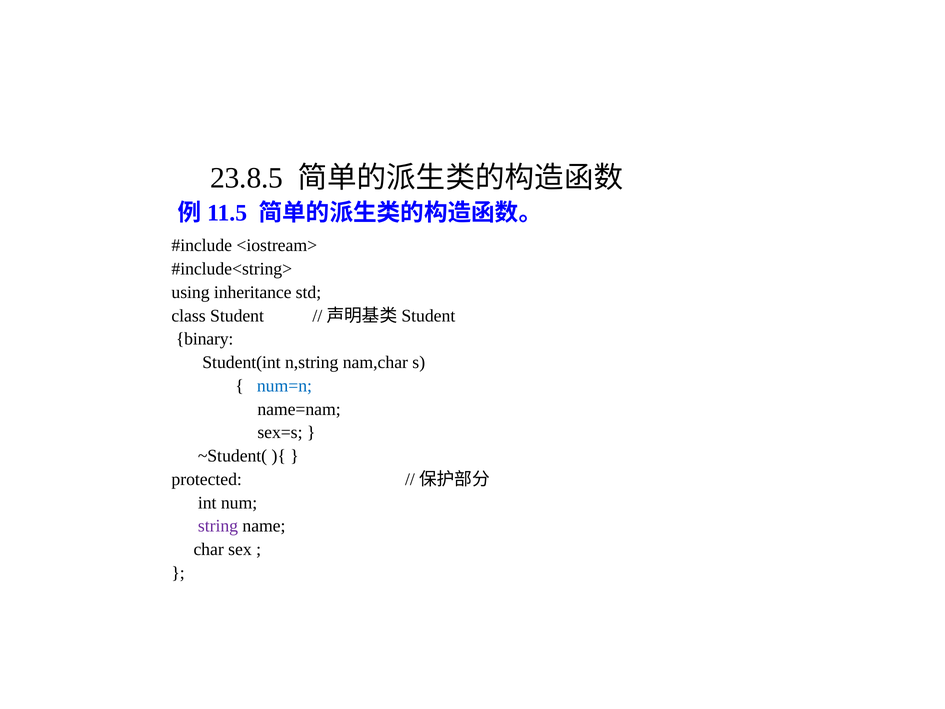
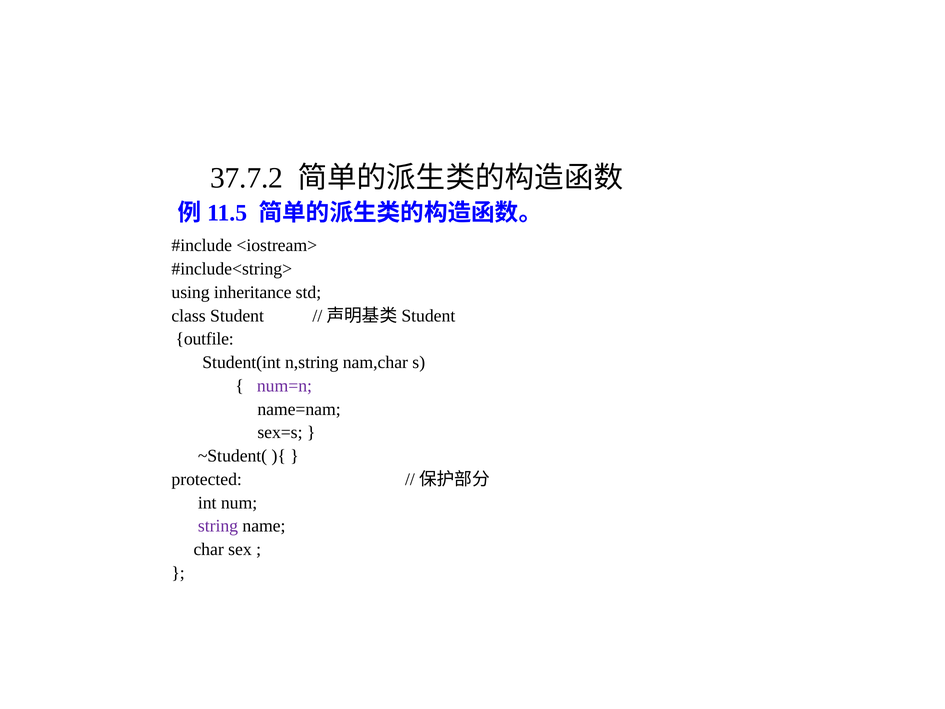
23.8.5: 23.8.5 -> 37.7.2 (247, 178)
binary: binary -> outfile (205, 339)
num=n colour: blue -> purple (284, 386)
